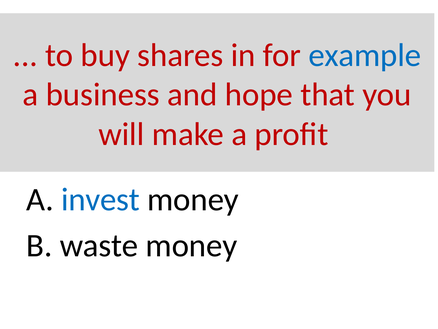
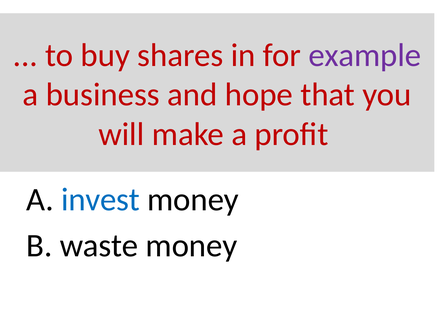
example colour: blue -> purple (365, 55)
